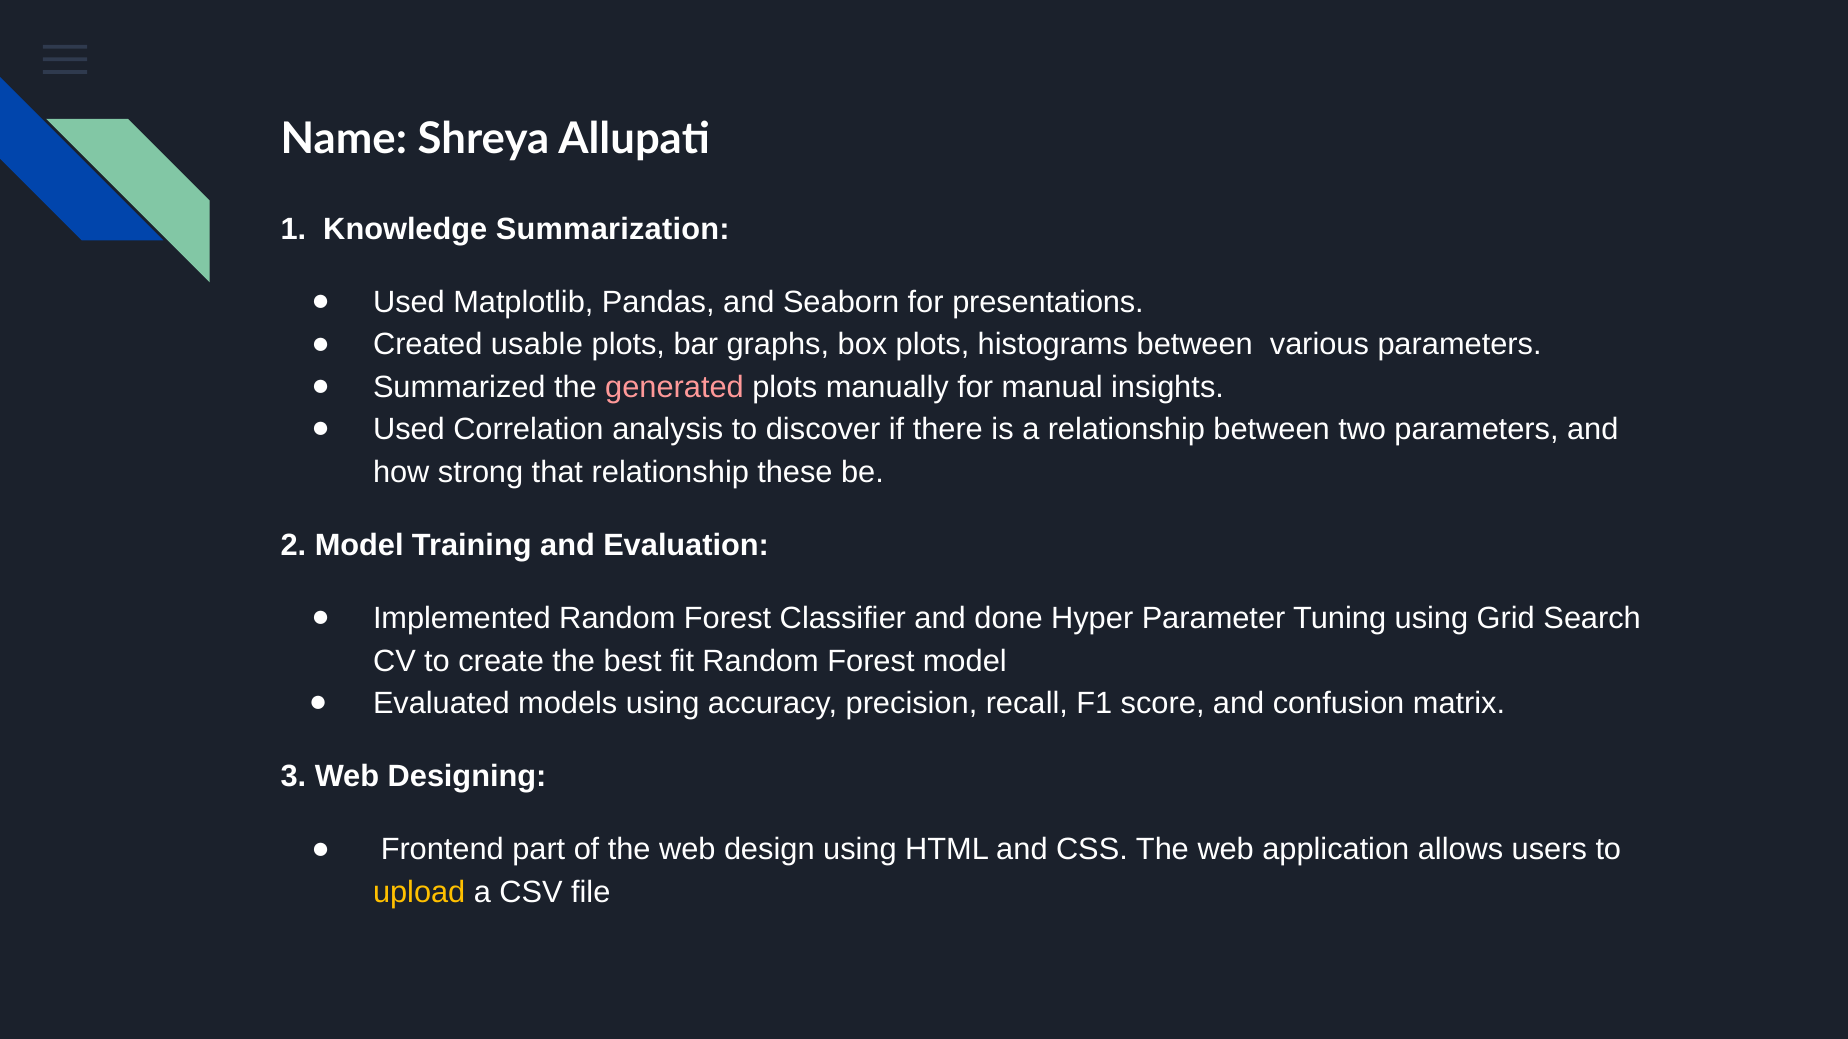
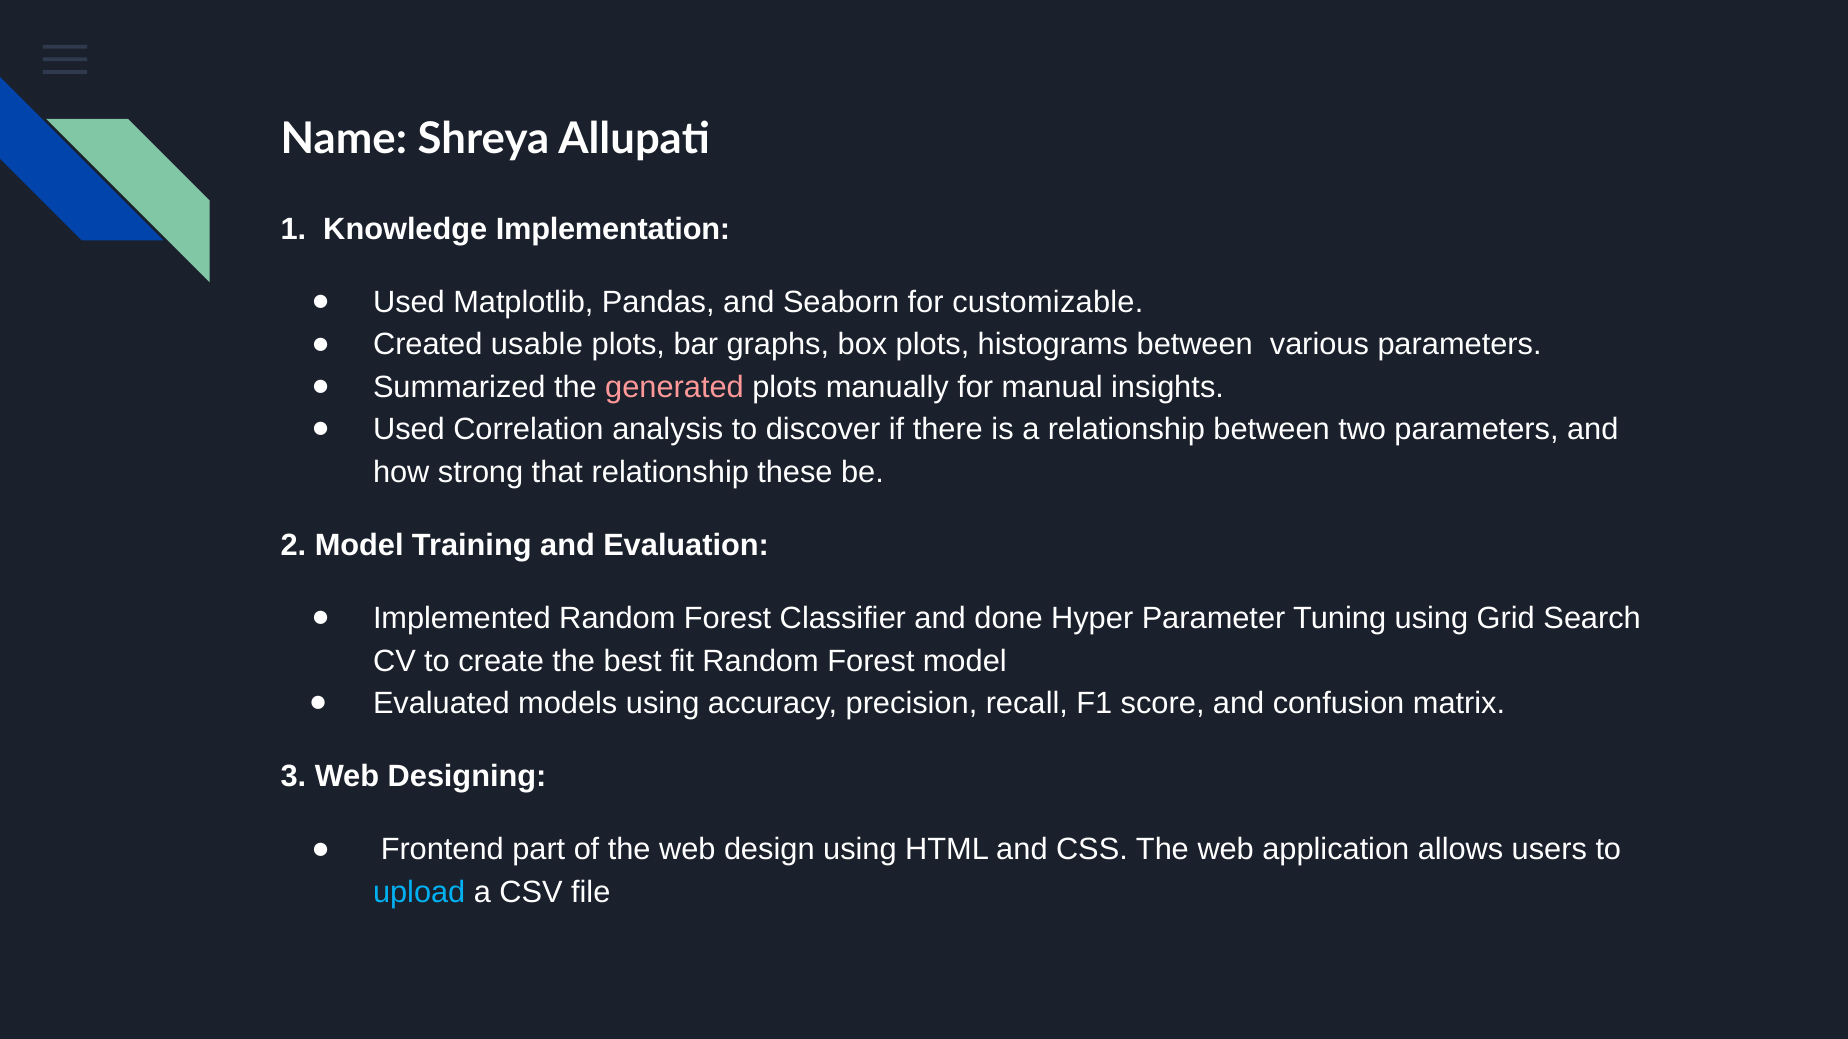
Summarization: Summarization -> Implementation (613, 229)
presentations: presentations -> customizable (1048, 302)
upload colour: yellow -> light blue (419, 893)
